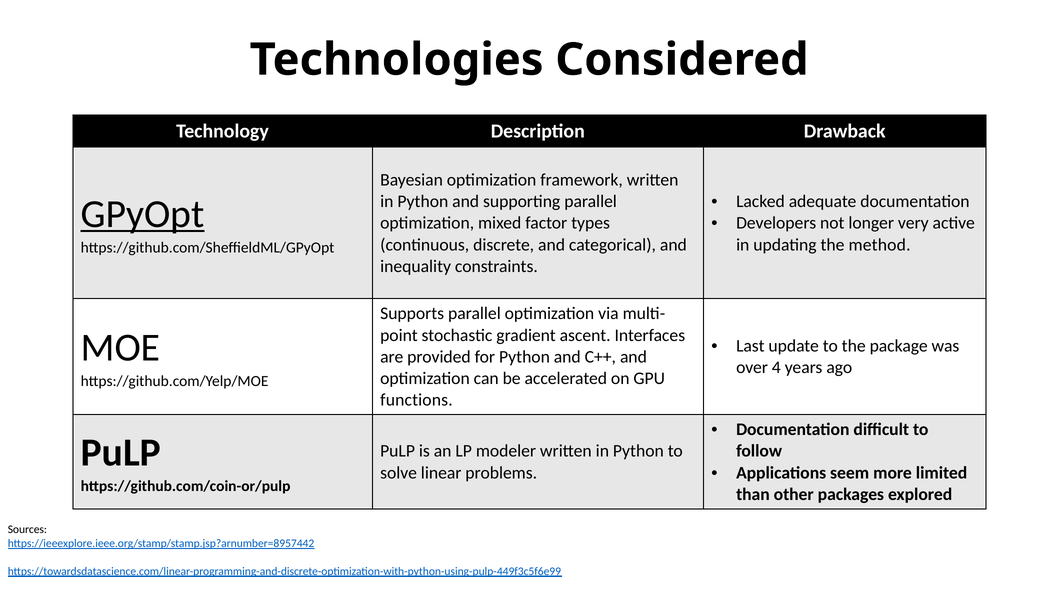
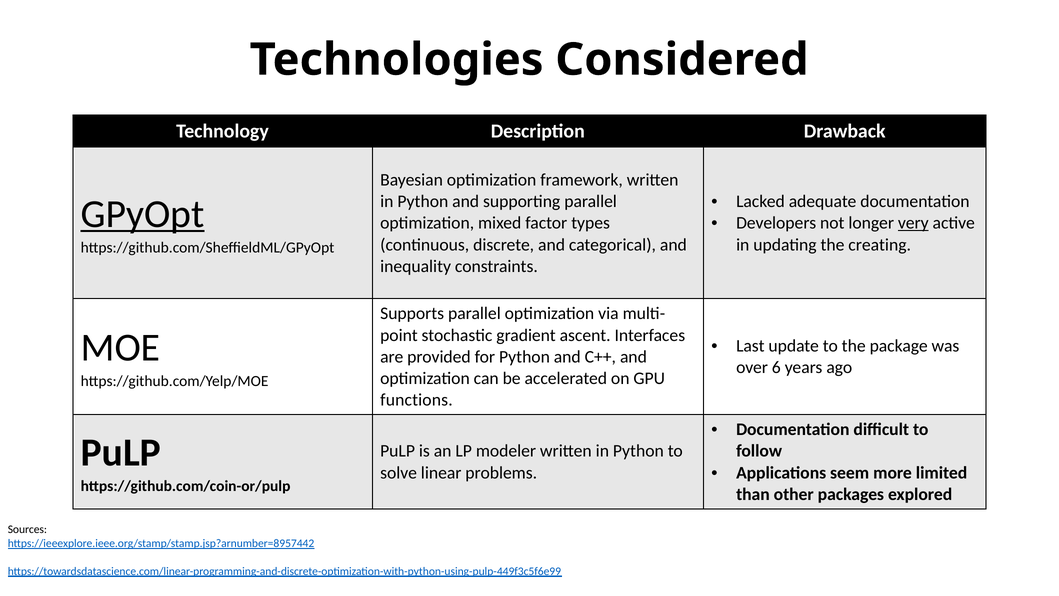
very underline: none -> present (913, 223)
method: method -> creating (880, 245)
4: 4 -> 6 (776, 367)
